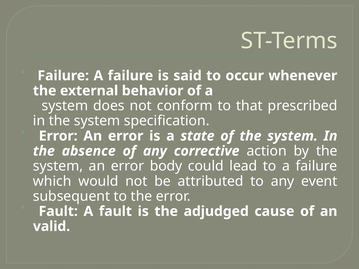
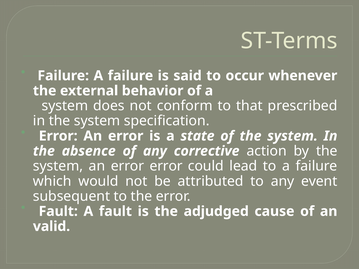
error body: body -> error (166, 166)
